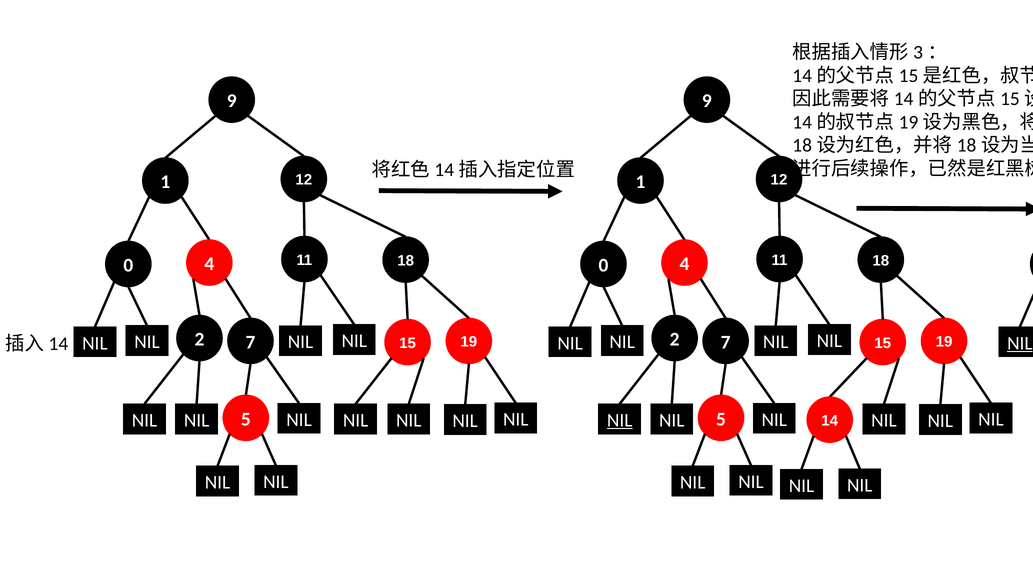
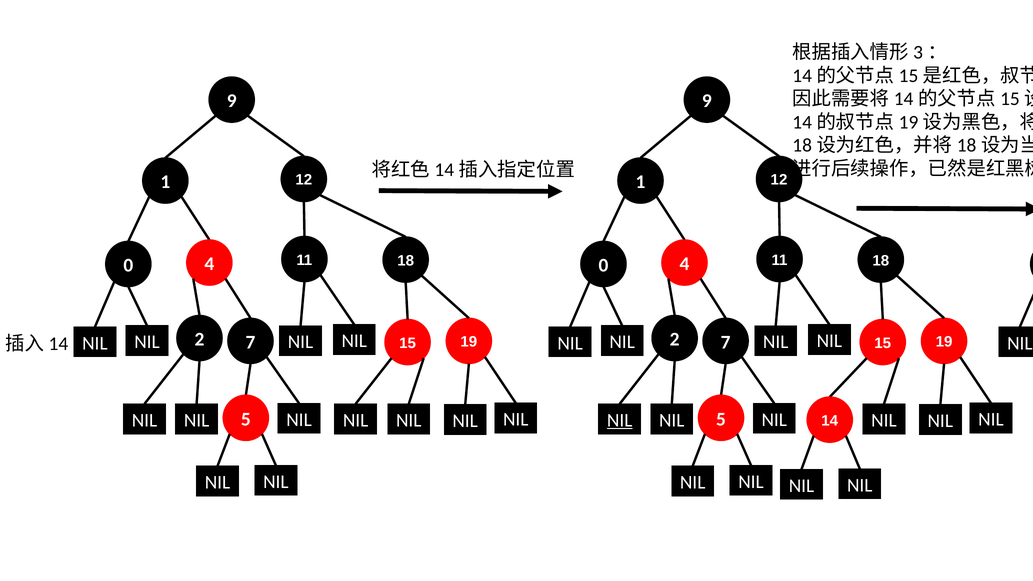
NIL underline: present -> none (1020, 343)
